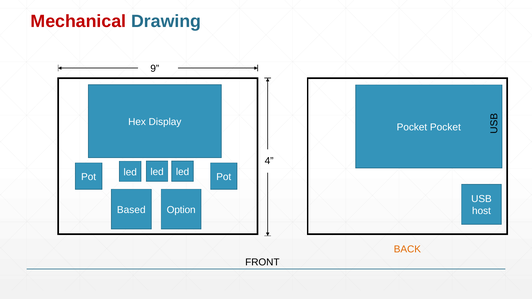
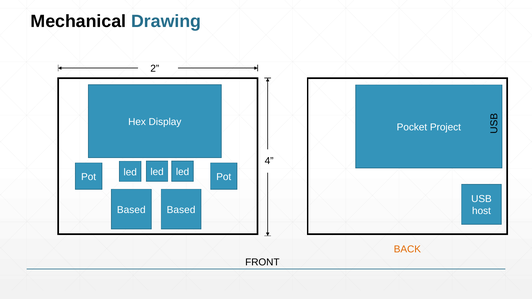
Mechanical colour: red -> black (78, 21)
9: 9 -> 2 (155, 69)
Pocket Pocket: Pocket -> Project (445, 127)
Option: Option -> Based (181, 210)
